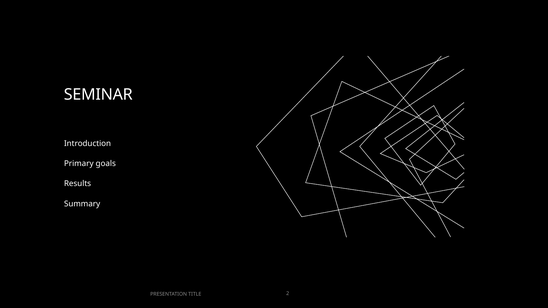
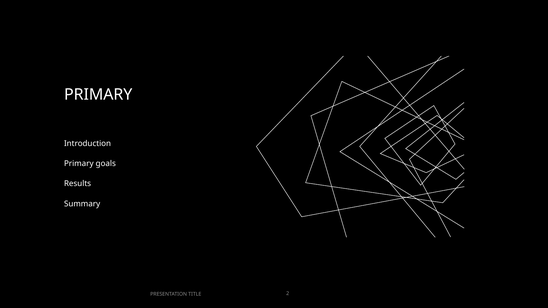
SEMINAR: SEMINAR -> PRIMARY (98, 95)
